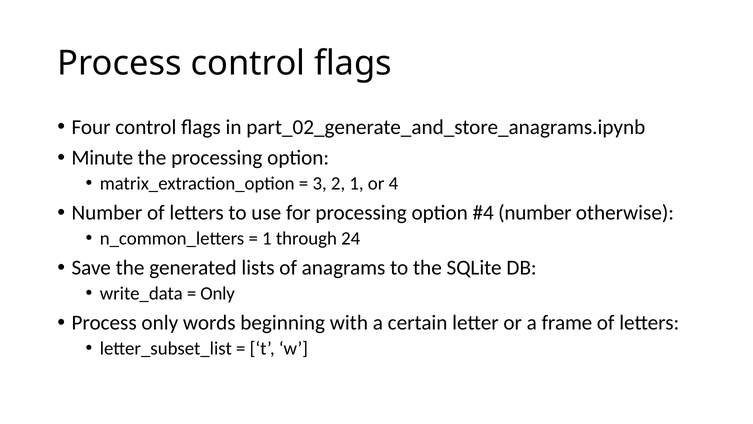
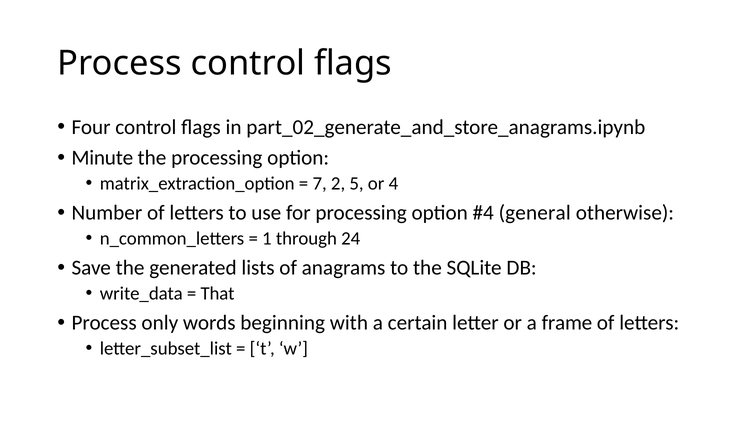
3: 3 -> 7 (320, 183)
2 1: 1 -> 5 (357, 183)
number: number -> general (535, 213)
Only: Only -> That (218, 293)
